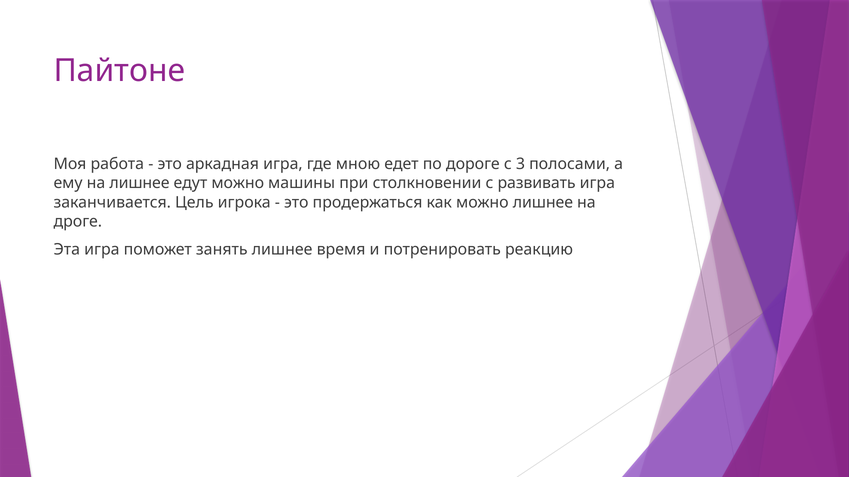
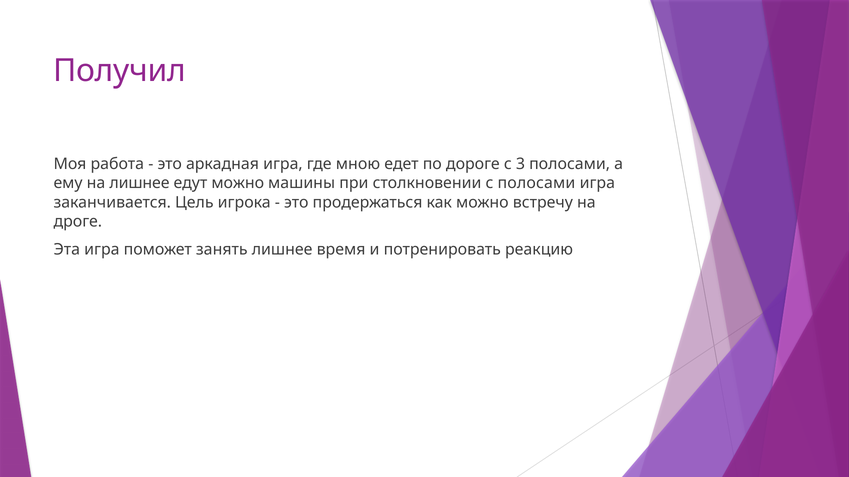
Пайтоне: Пайтоне -> Получил (119, 71)
с развивать: развивать -> полосами (536, 183)
можно лишнее: лишнее -> встречу (543, 203)
